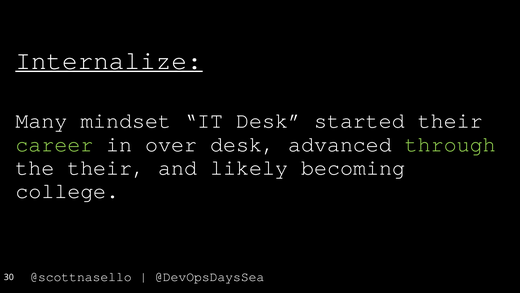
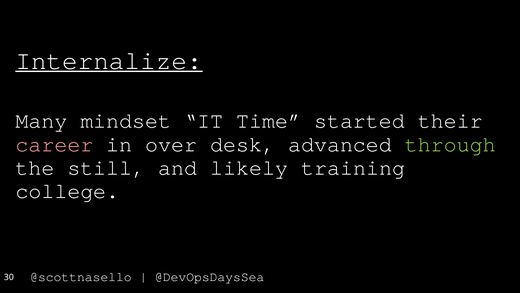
IT Desk: Desk -> Time (269, 121)
career colour: light green -> pink (54, 144)
the their: their -> still (106, 167)
becoming: becoming -> training (353, 167)
